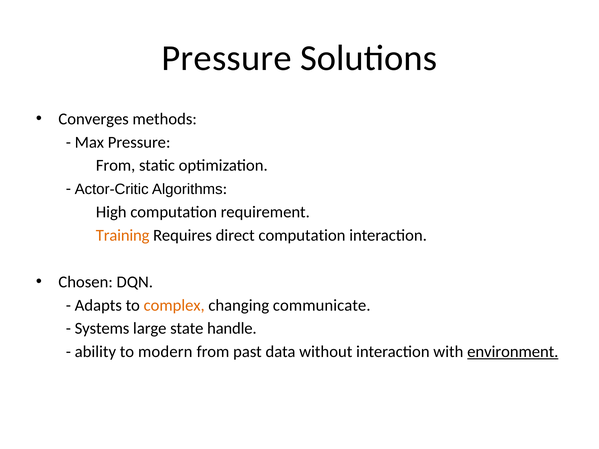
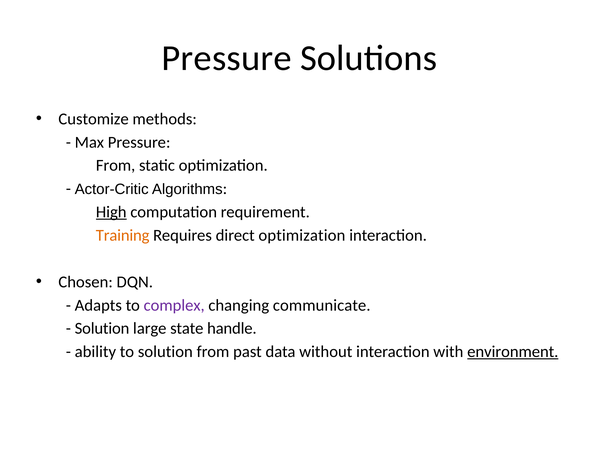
Converges: Converges -> Customize (94, 119)
High underline: none -> present (111, 212)
direct computation: computation -> optimization (302, 235)
complex colour: orange -> purple (174, 305)
Systems: Systems -> Solution (102, 329)
to modern: modern -> solution (165, 352)
